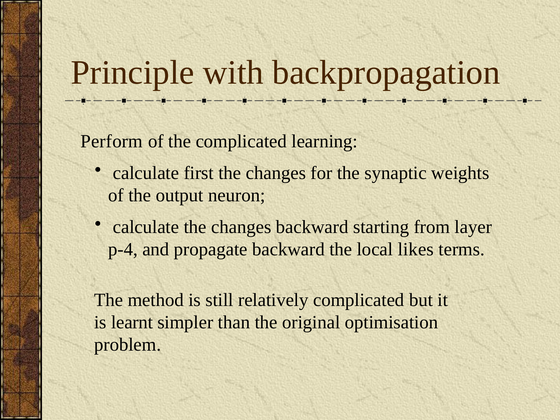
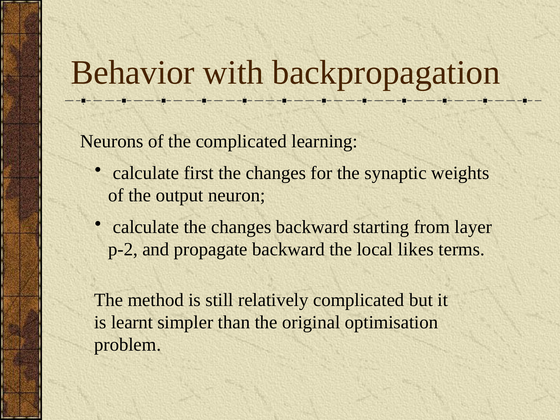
Principle: Principle -> Behavior (133, 72)
Perform: Perform -> Neurons (112, 141)
p-4: p-4 -> p-2 (123, 249)
